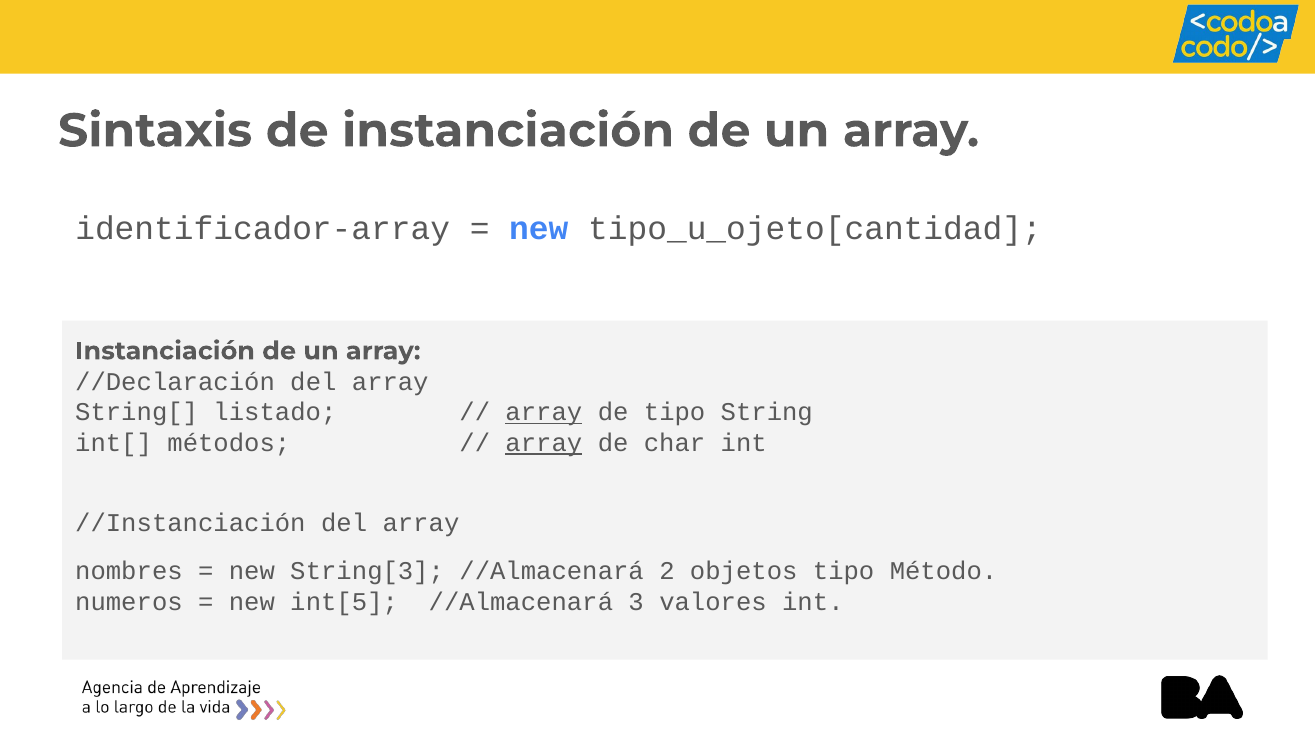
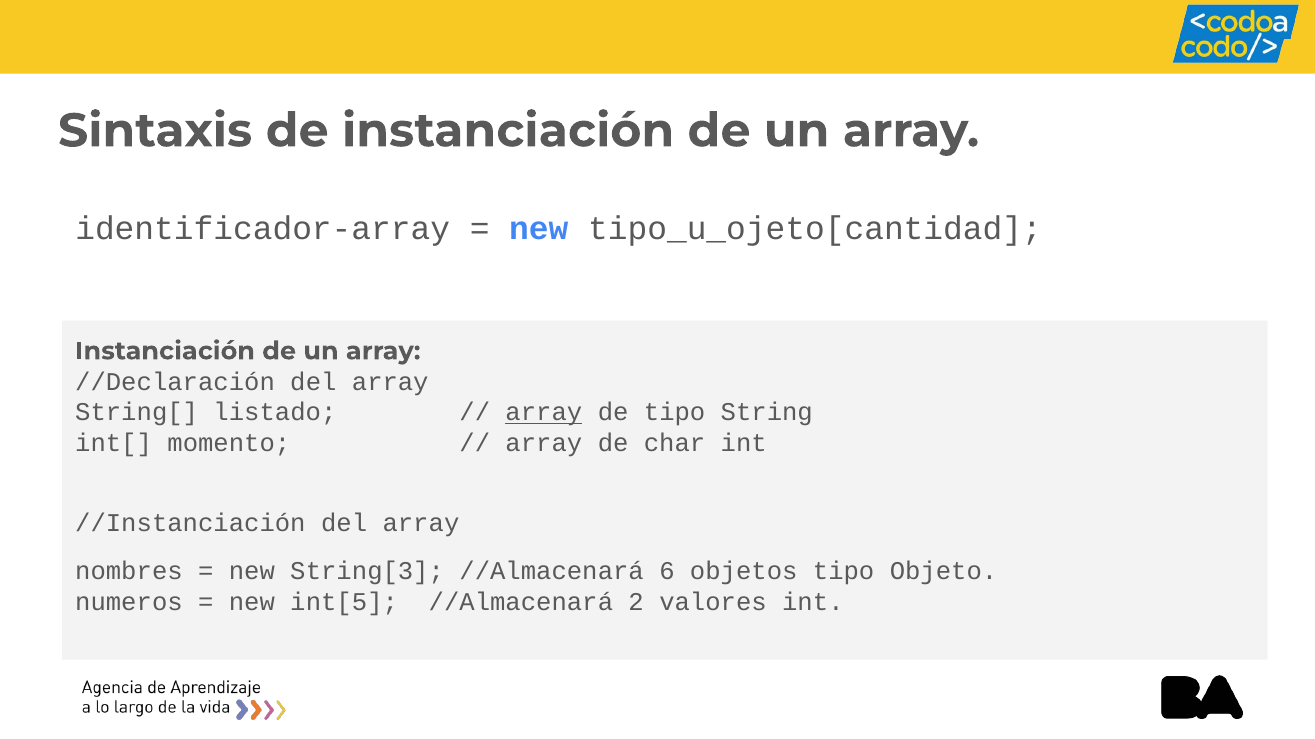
métodos: métodos -> momento (229, 443)
array underline: present -> none (544, 443)
2: 2 -> 6 (667, 572)
Método: Método -> Objeto (944, 572)
3: 3 -> 2 (636, 603)
